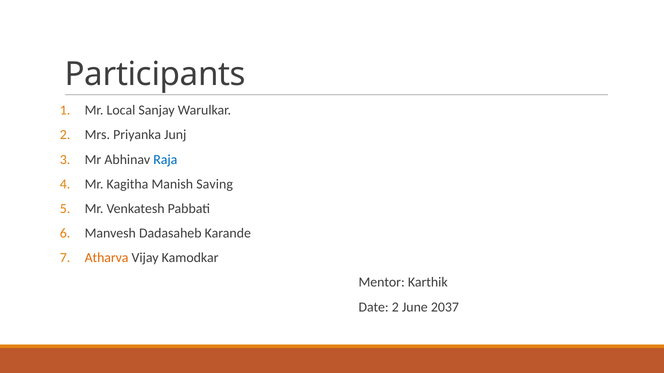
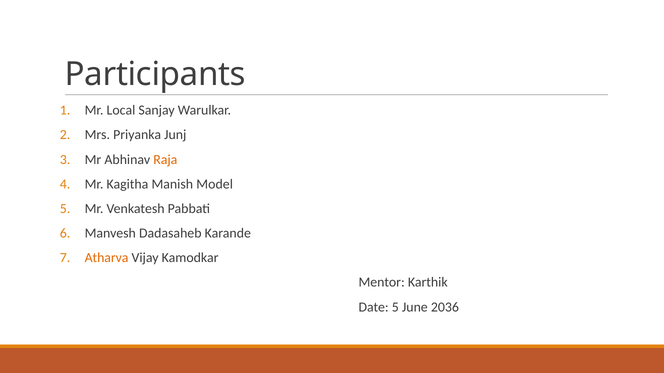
Raja colour: blue -> orange (165, 160)
Saving: Saving -> Model (215, 184)
Date 2: 2 -> 5 (395, 307)
2037: 2037 -> 2036 (445, 307)
